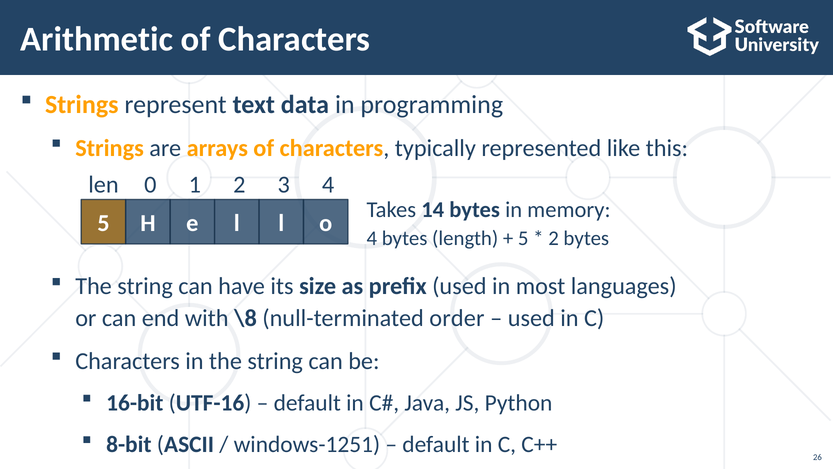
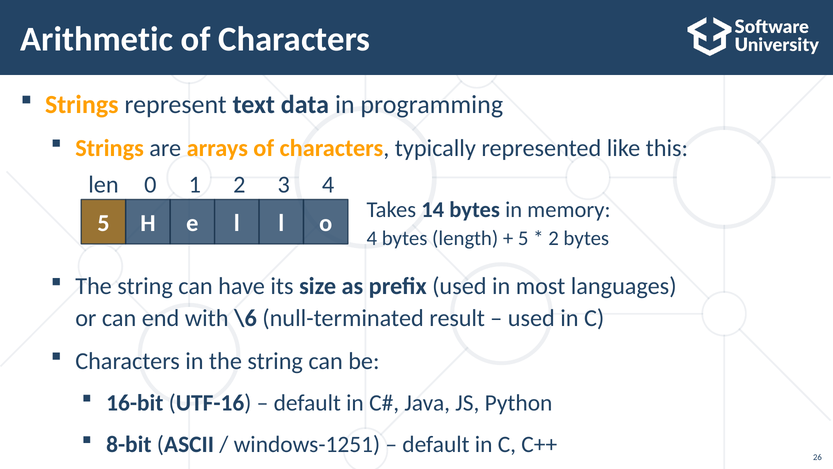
\8: \8 -> \6 (246, 318)
order: order -> result (457, 318)
